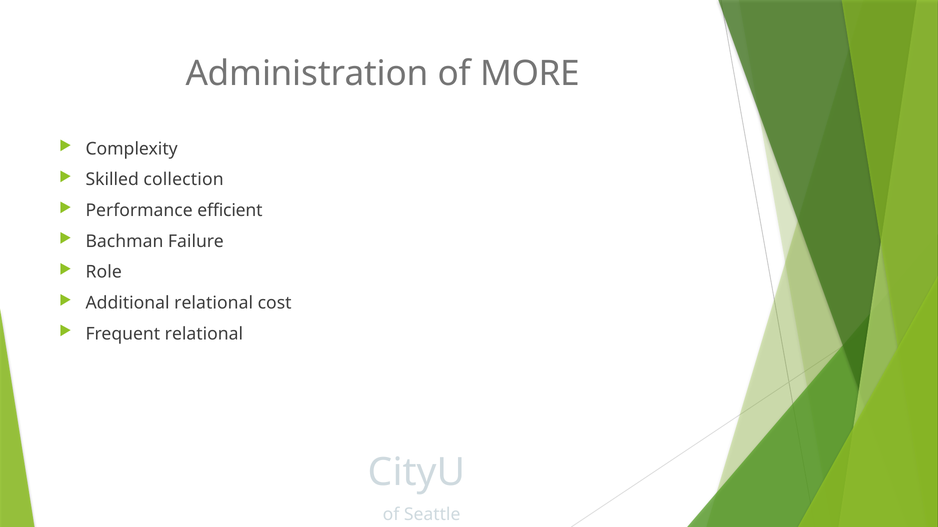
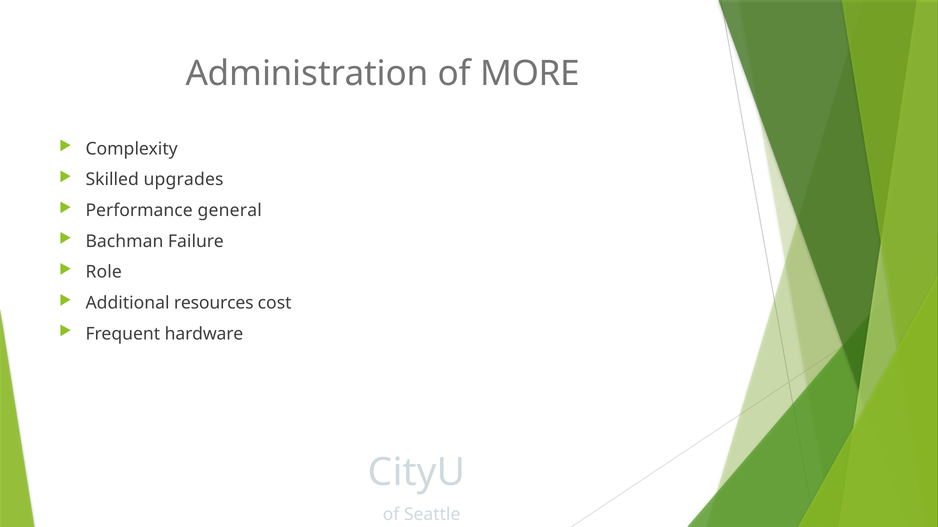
collection: collection -> upgrades (184, 180)
efficient: efficient -> general (230, 211)
Additional relational: relational -> resources (214, 303)
Frequent relational: relational -> hardware (204, 334)
